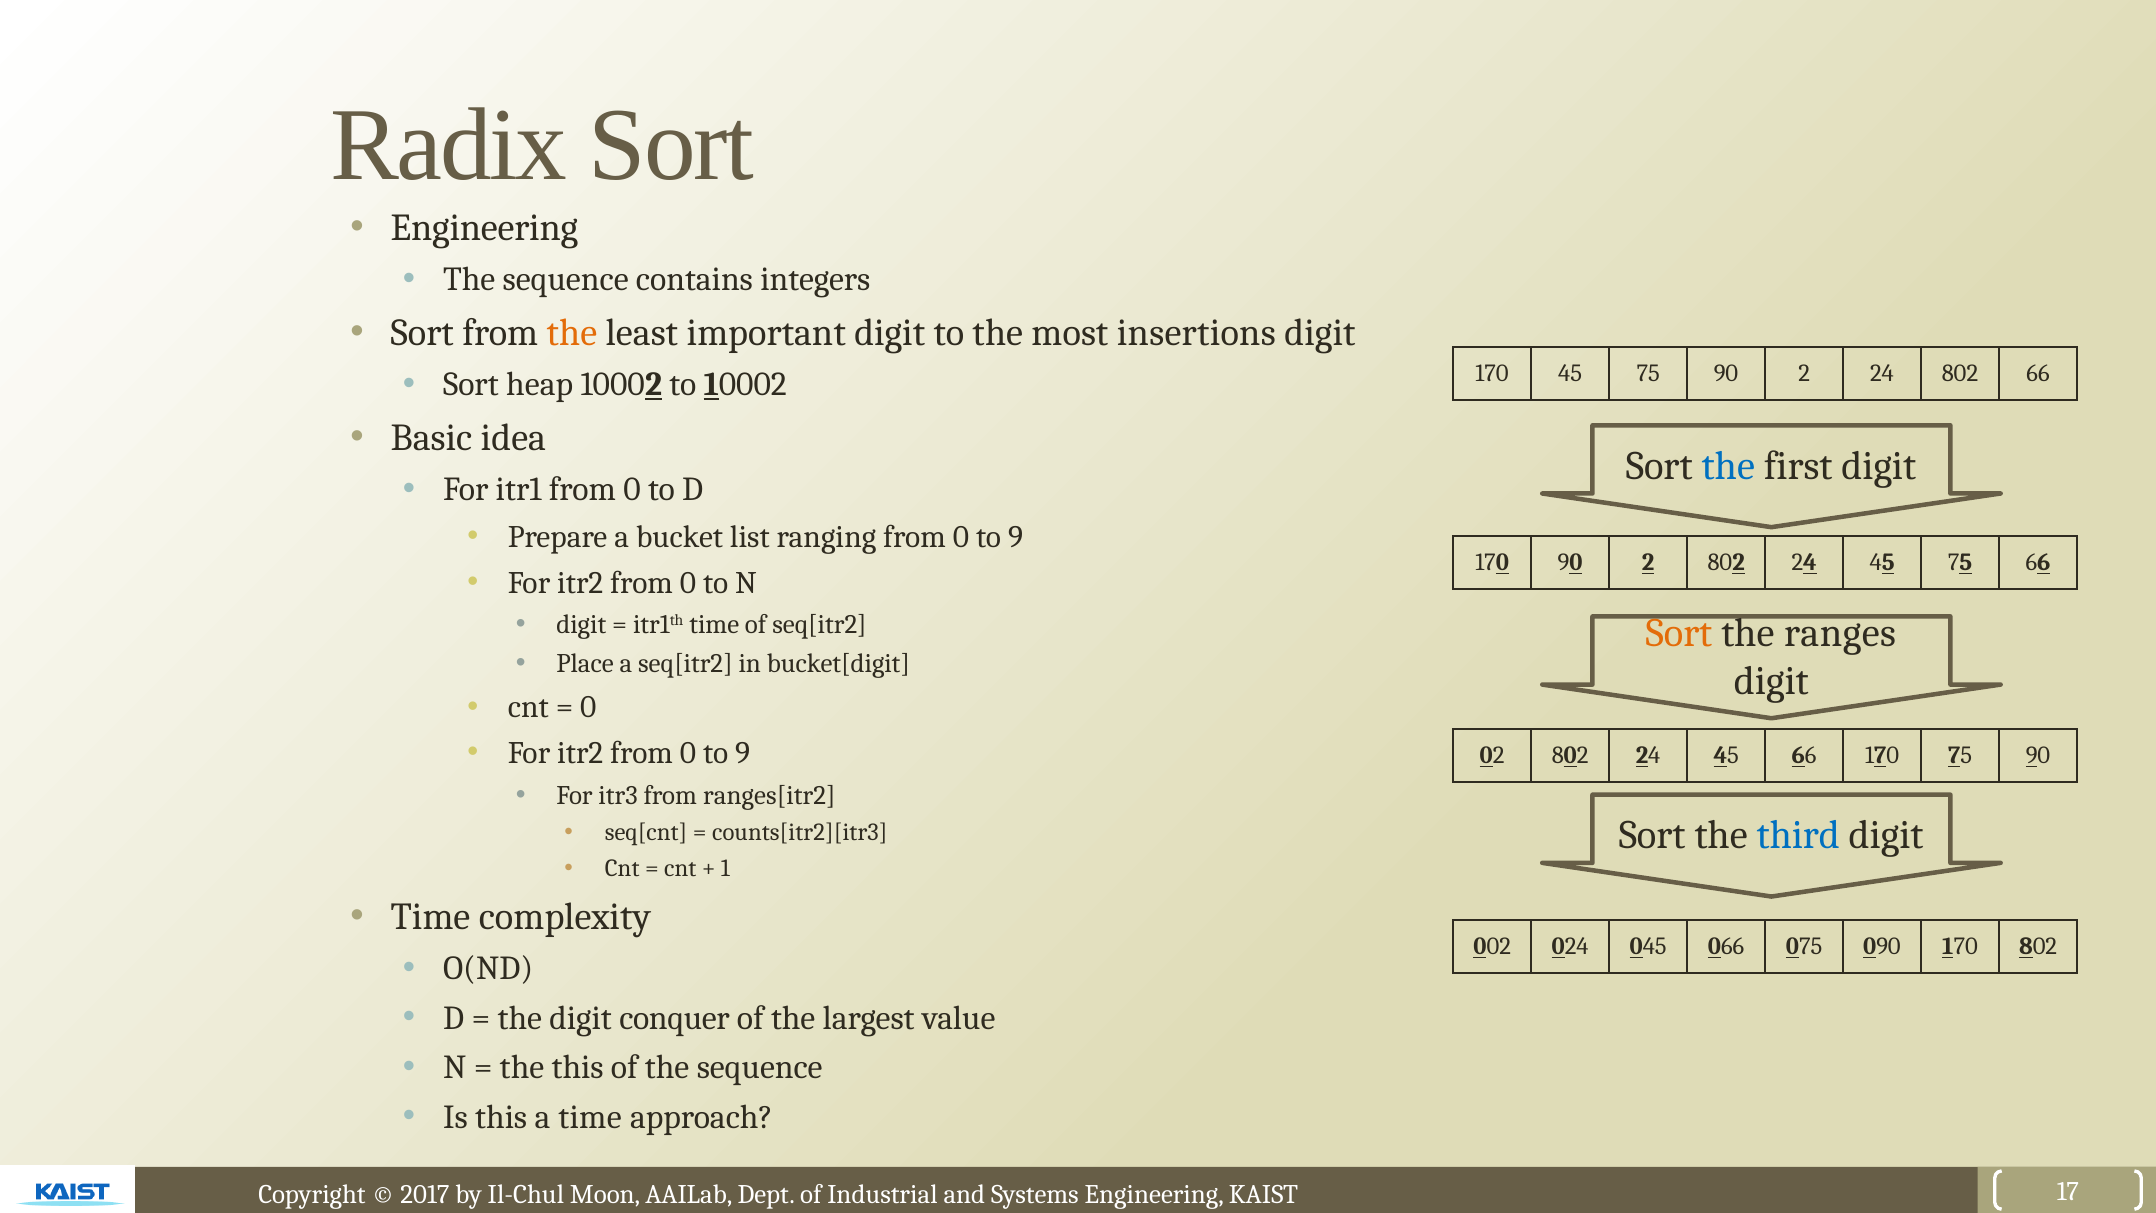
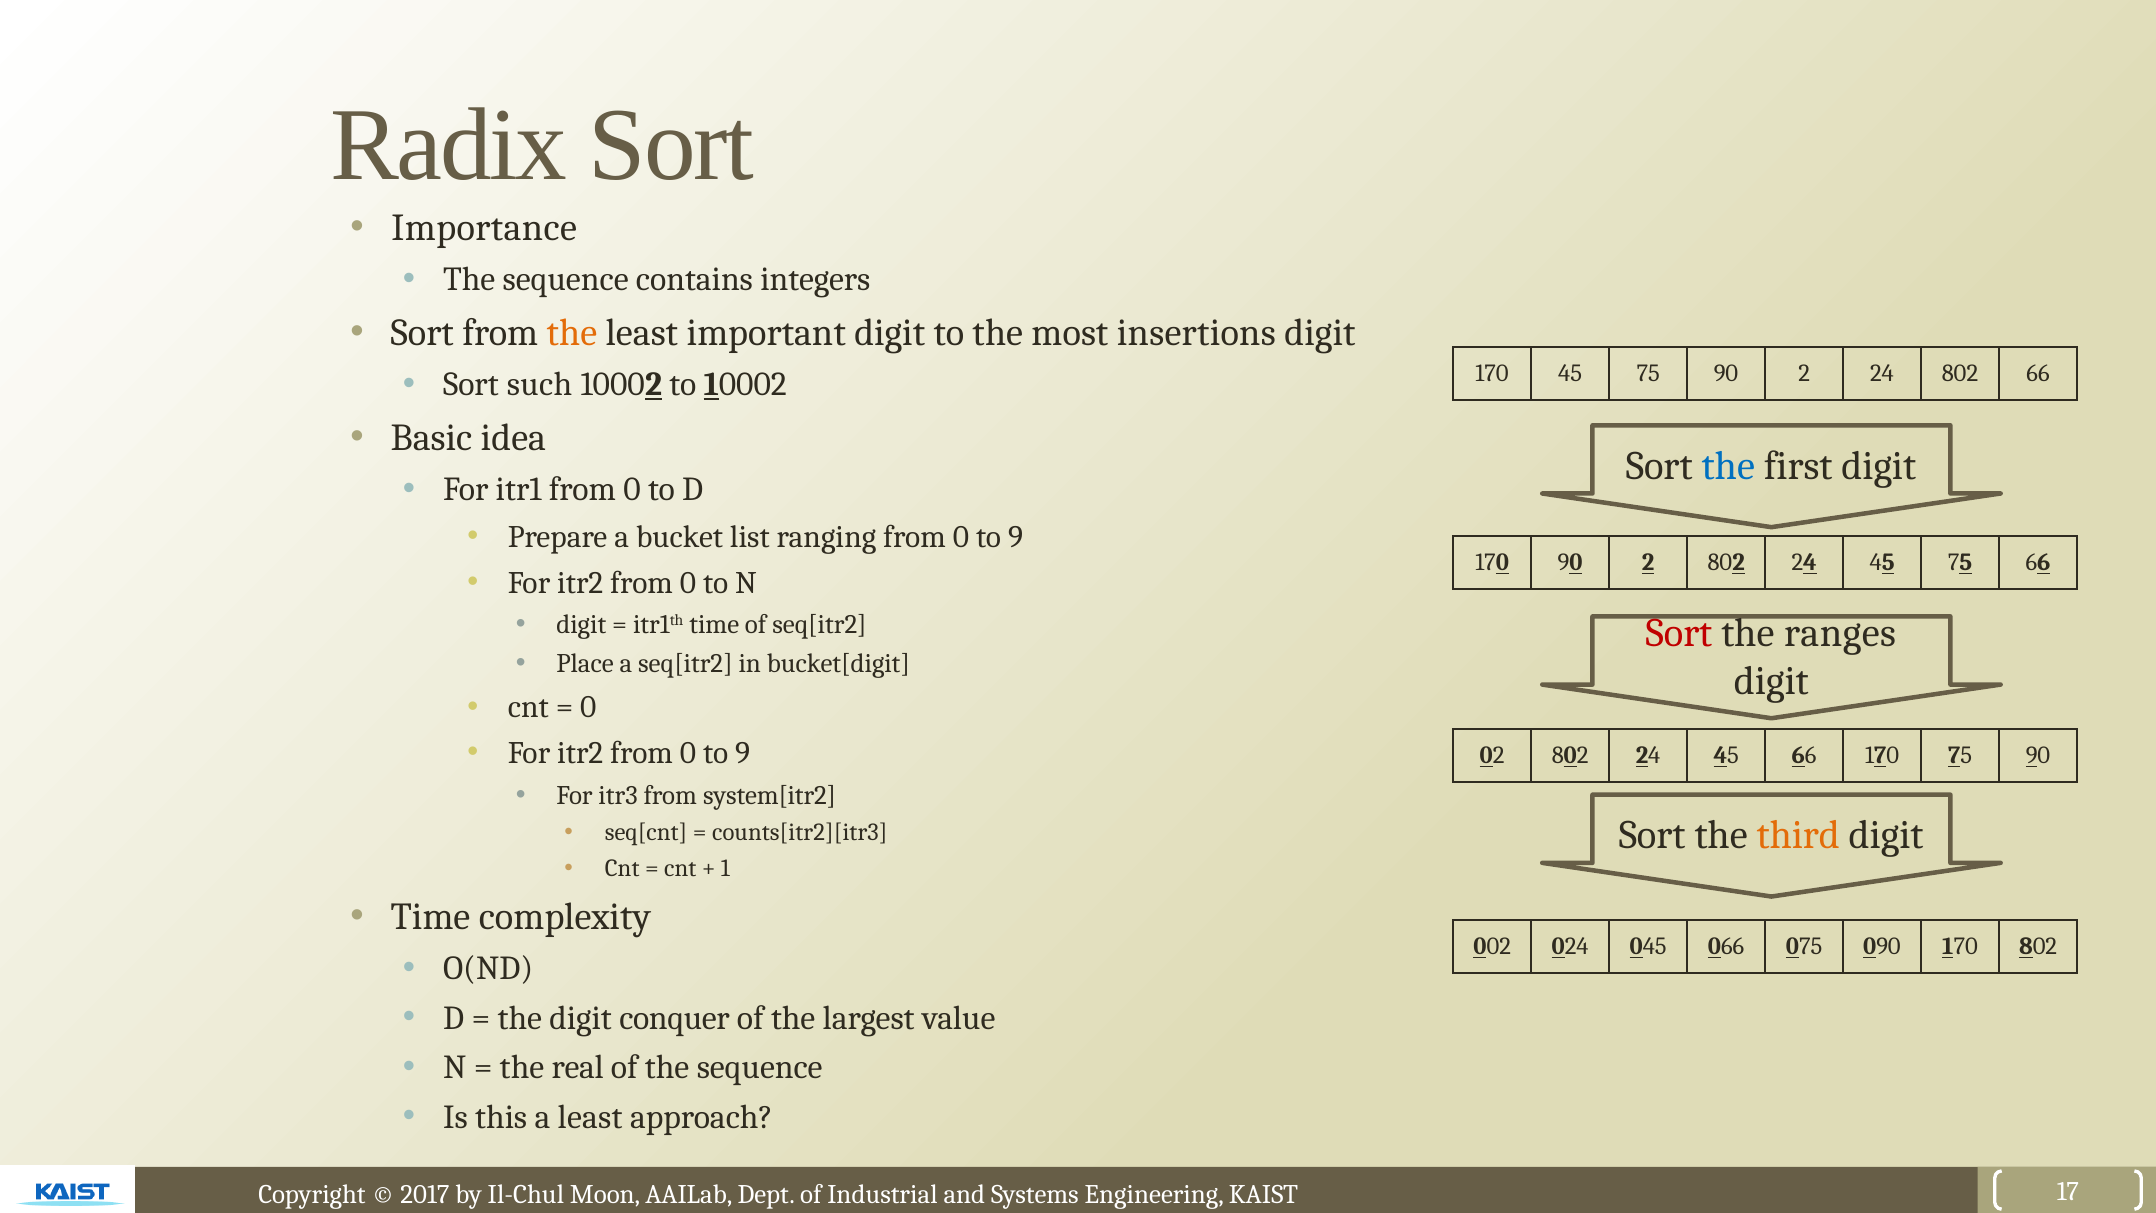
Engineering: Engineering -> Importance (484, 228)
heap: heap -> such (540, 385)
Sort colour: orange -> red (1679, 633)
ranges[itr2: ranges[itr2 -> system[itr2 (770, 795)
third colour: blue -> orange (1798, 835)
the this: this -> real (578, 1067)
a time: time -> least (590, 1117)
